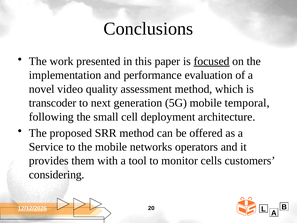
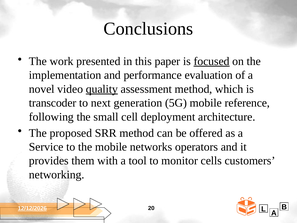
quality underline: none -> present (102, 89)
temporal: temporal -> reference (247, 103)
considering: considering -> networking (57, 174)
